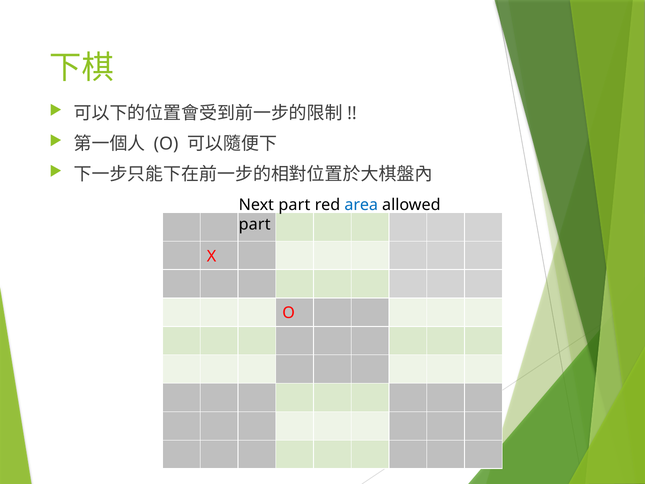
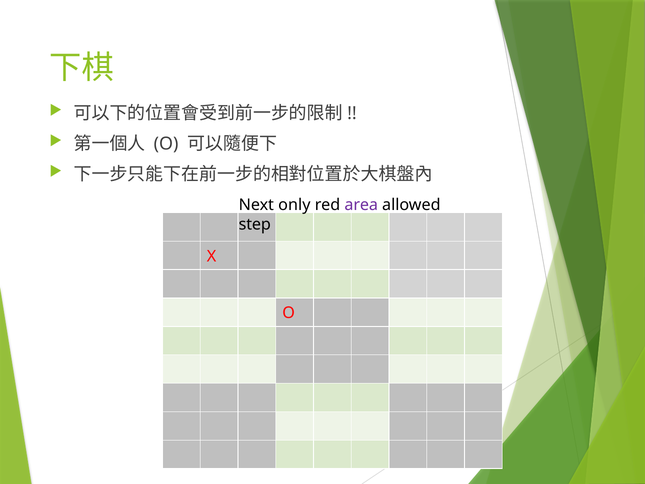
Next part: part -> only (294, 205)
area colour: blue -> purple (361, 205)
part: part -> step (255, 224)
